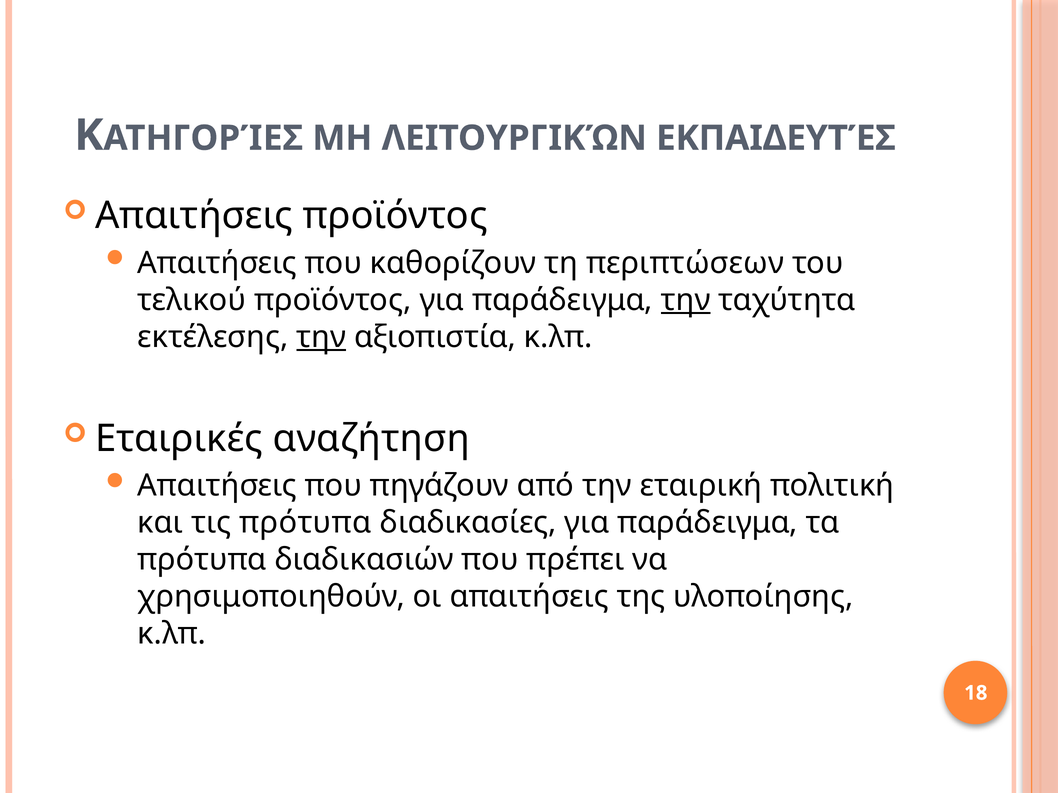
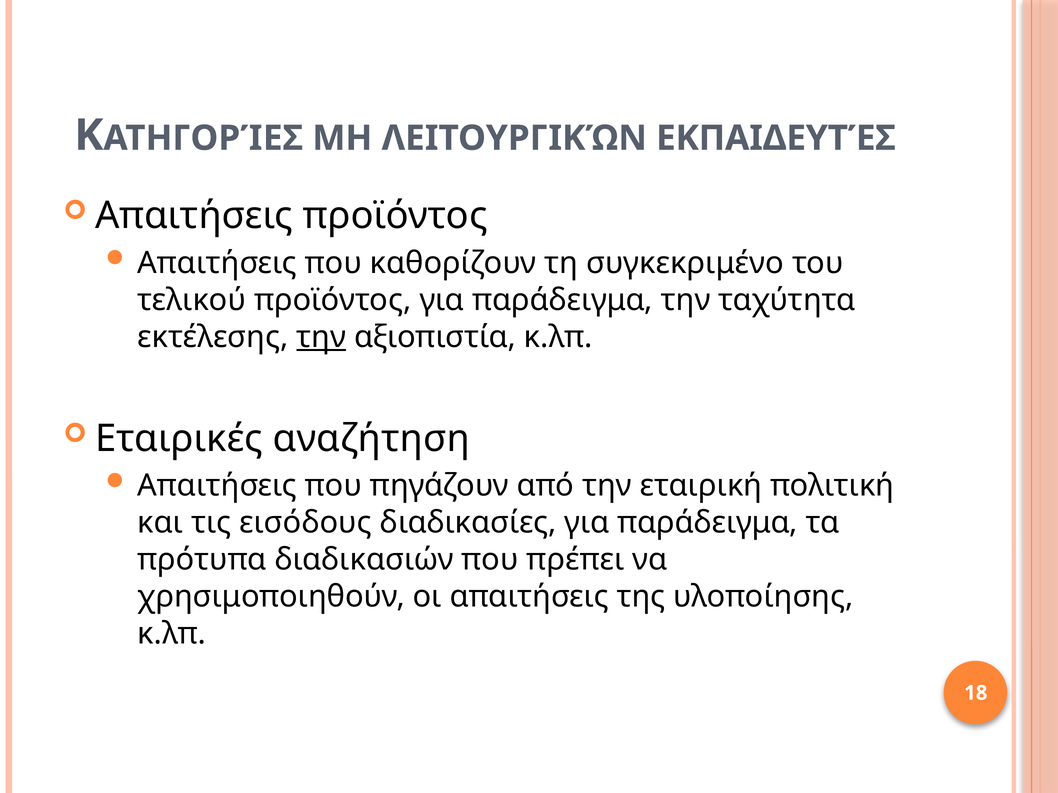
περιπτώσεων: περιπτώσεων -> συγκεκριμένο (685, 263)
την underline: present -> none (686, 300)
τις πρότυπα: πρότυπα -> εισόδους (305, 523)
